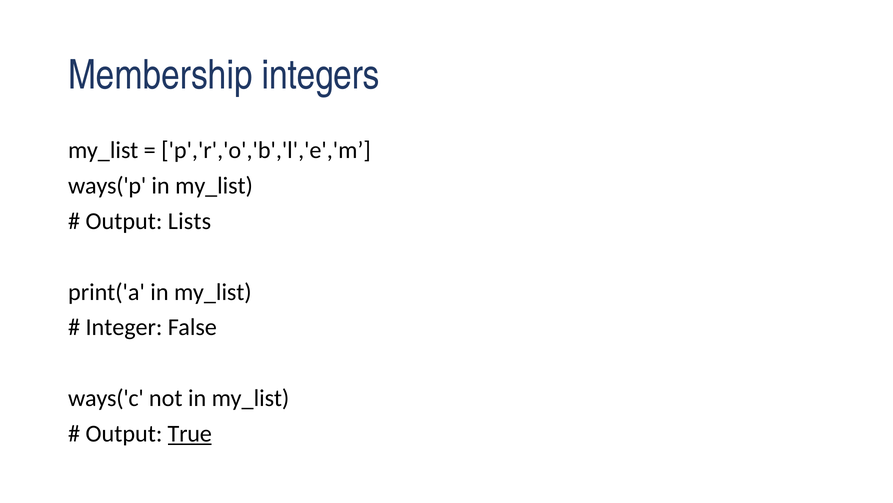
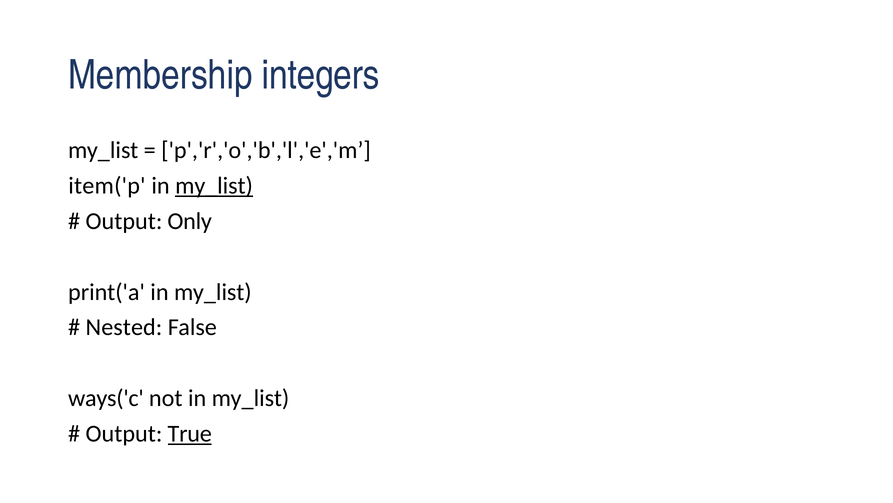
ways('p: ways('p -> item('p (107, 185)
my_list underline: none -> present (214, 185)
Lists: Lists -> Only (190, 221)
Integer: Integer -> Nested (124, 327)
